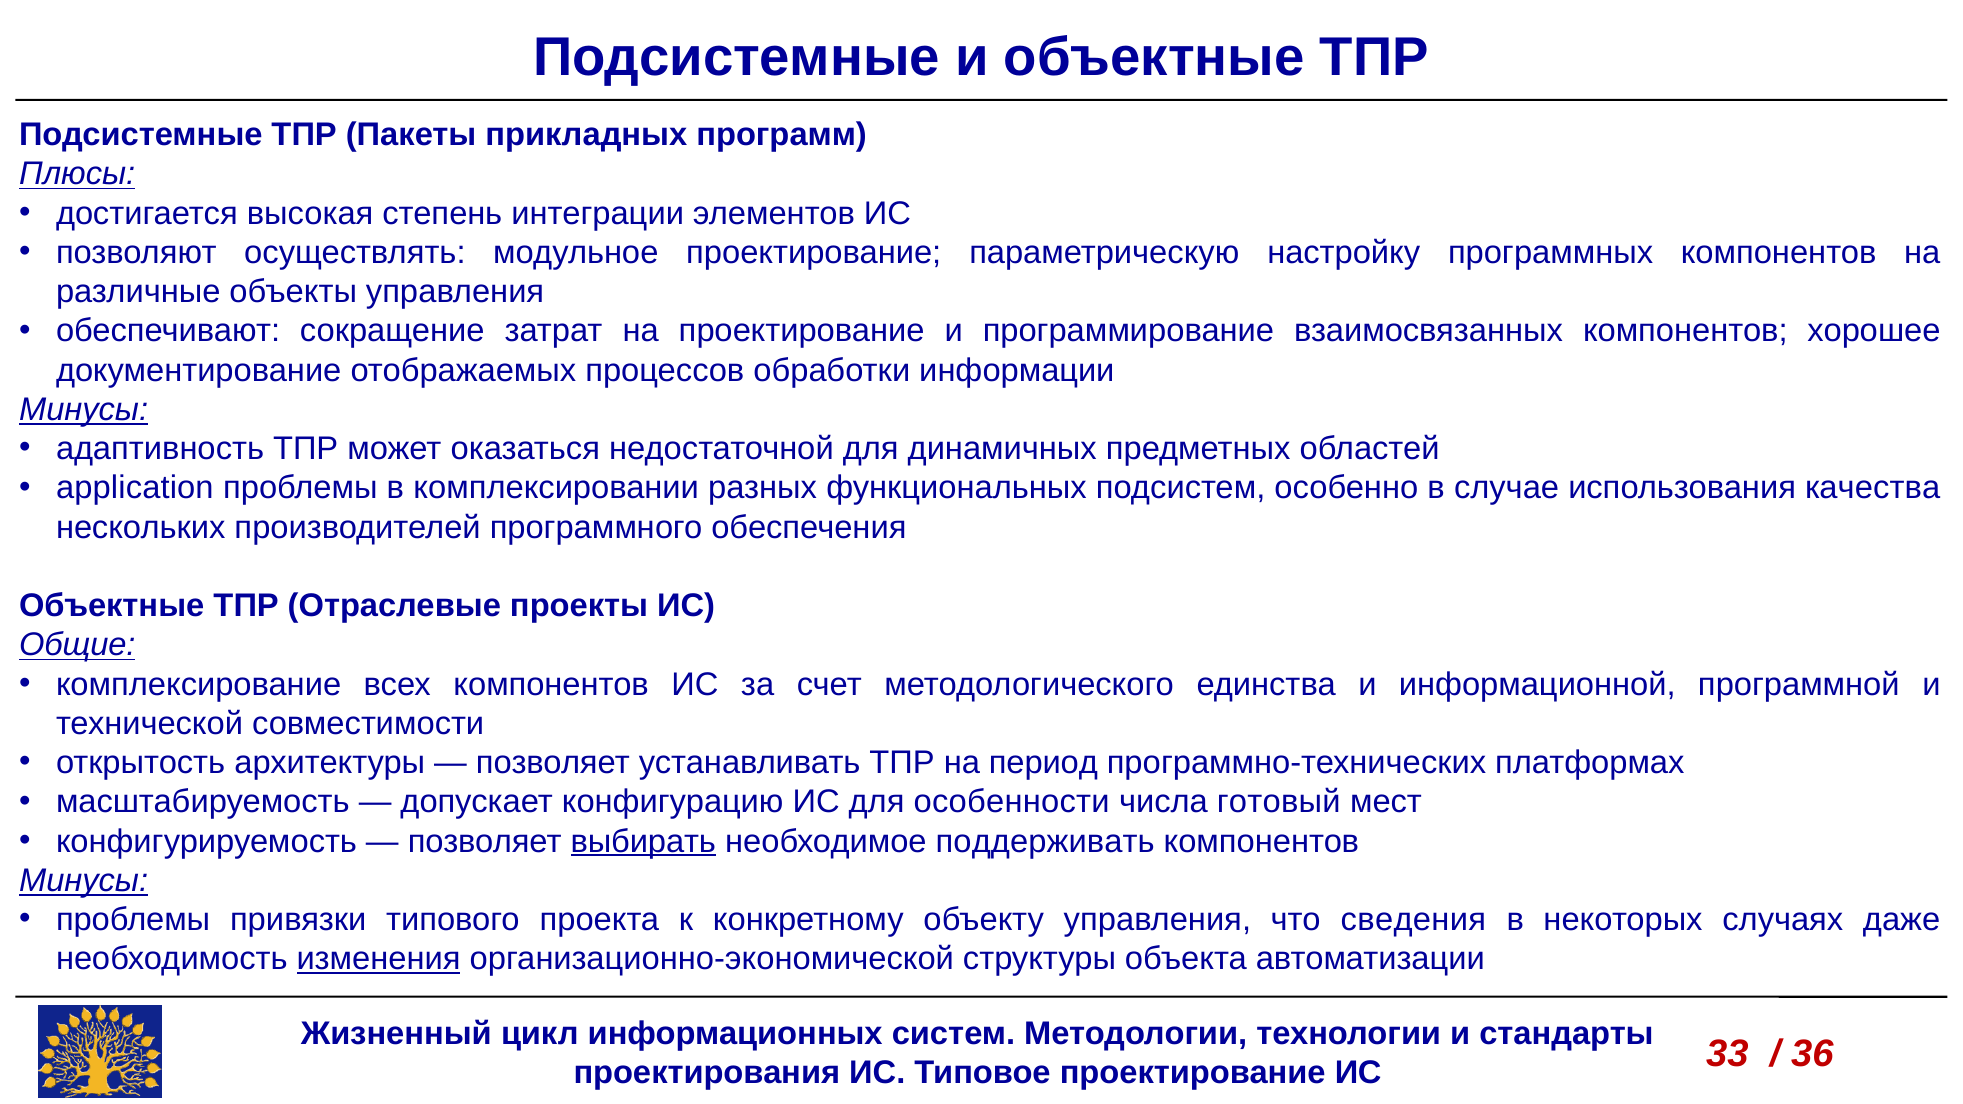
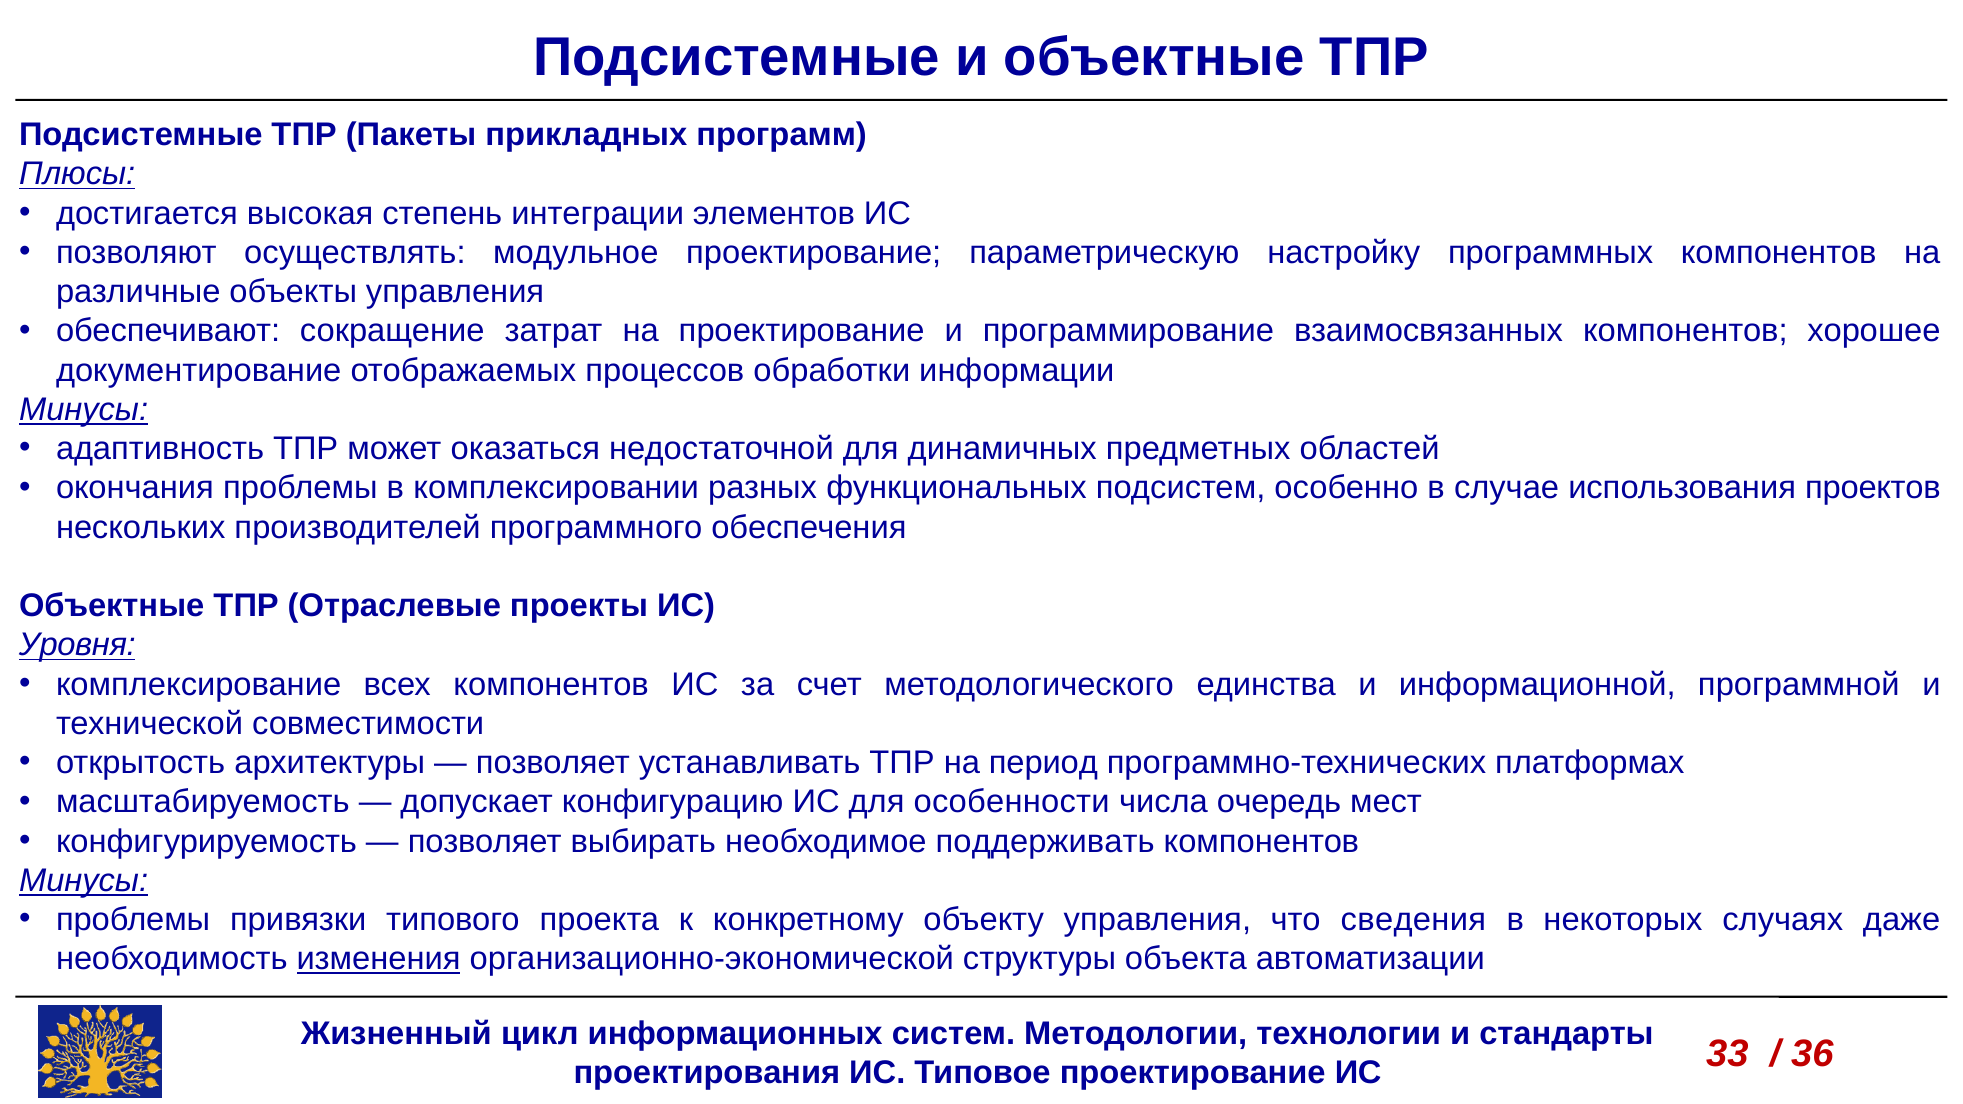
application: application -> окончания (135, 488)
качества: качества -> проектов (1873, 488)
Общие: Общие -> Уровня (77, 645)
готовый: готовый -> очередь (1279, 802)
выбирать underline: present -> none (643, 841)
